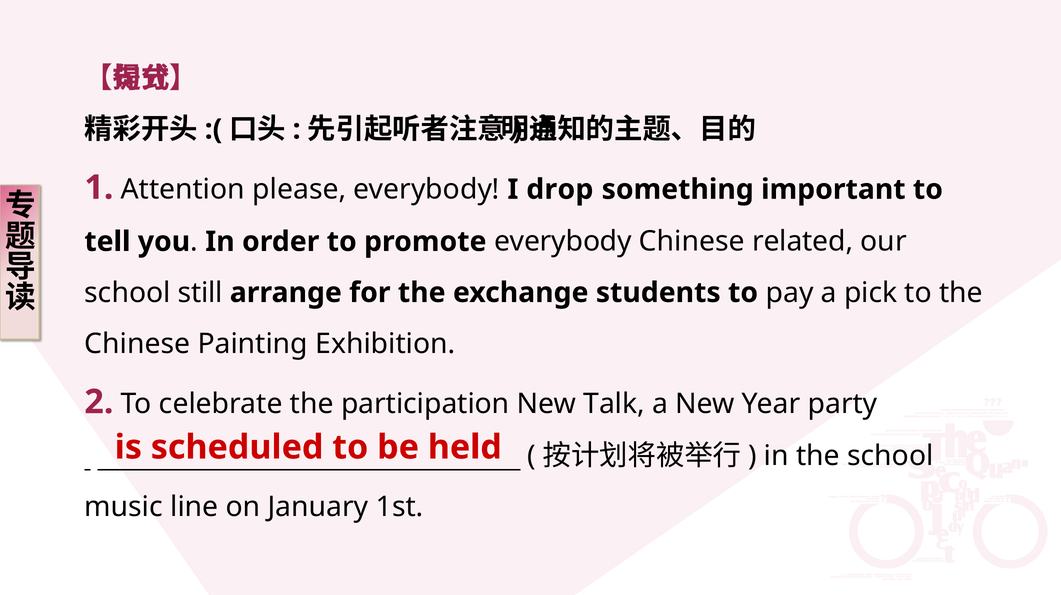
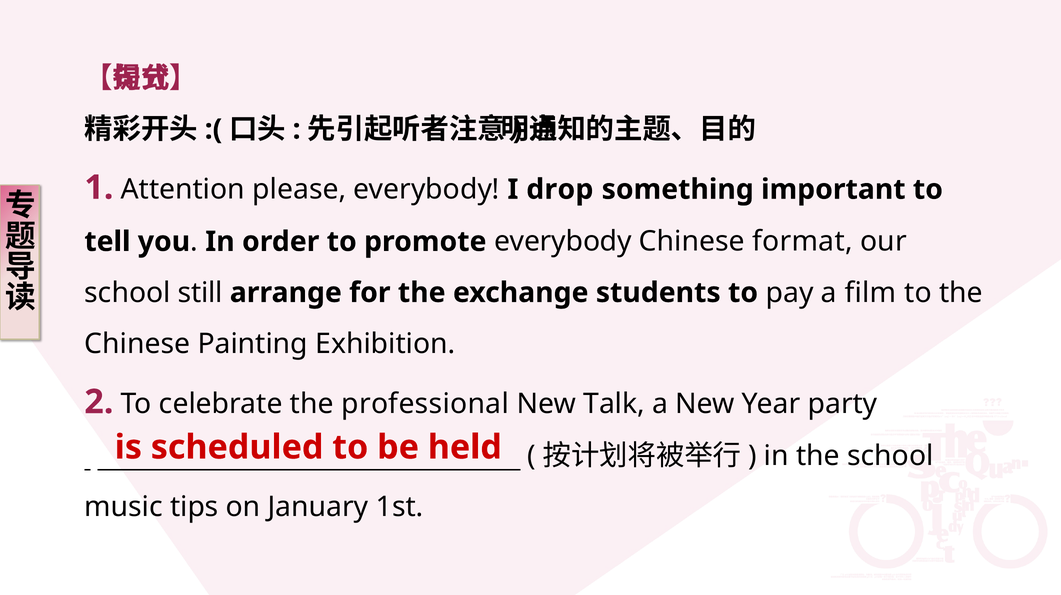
related: related -> format (802, 242)
pick: pick -> film (870, 293)
participation: participation -> professional (425, 404)
line: line -> tips (194, 507)
